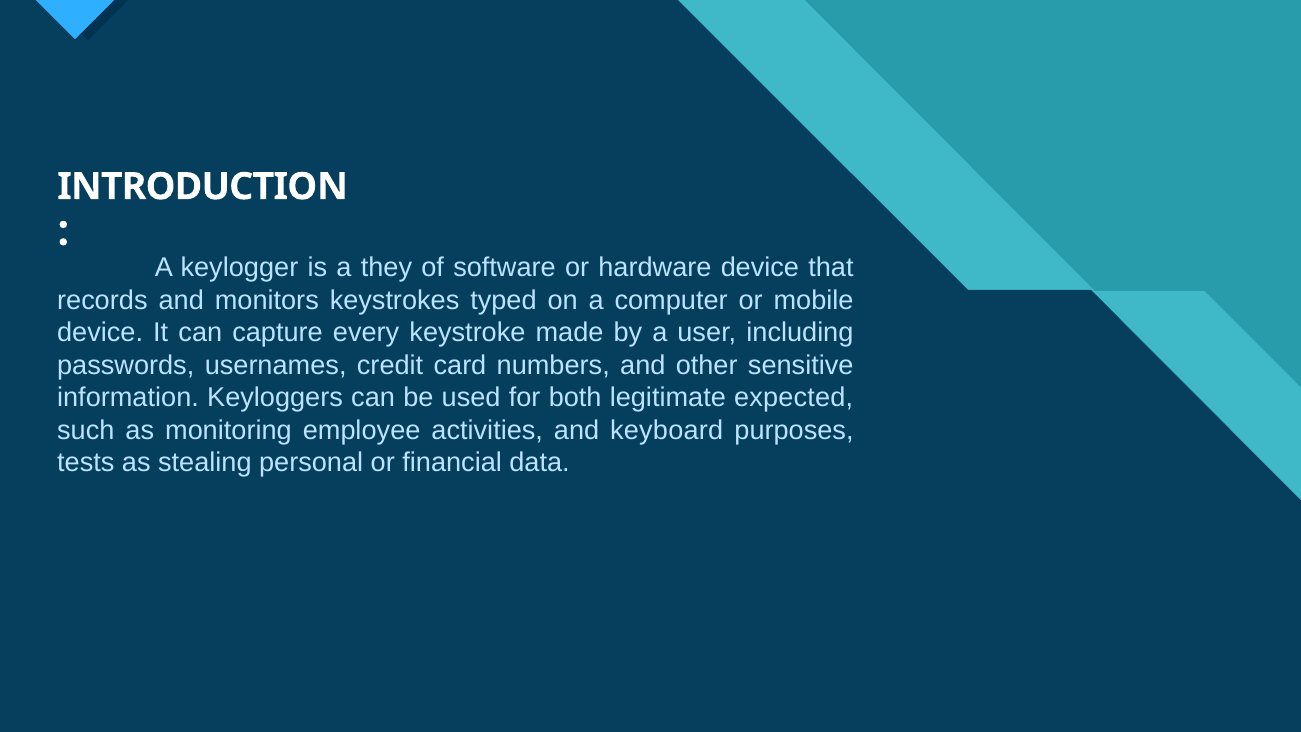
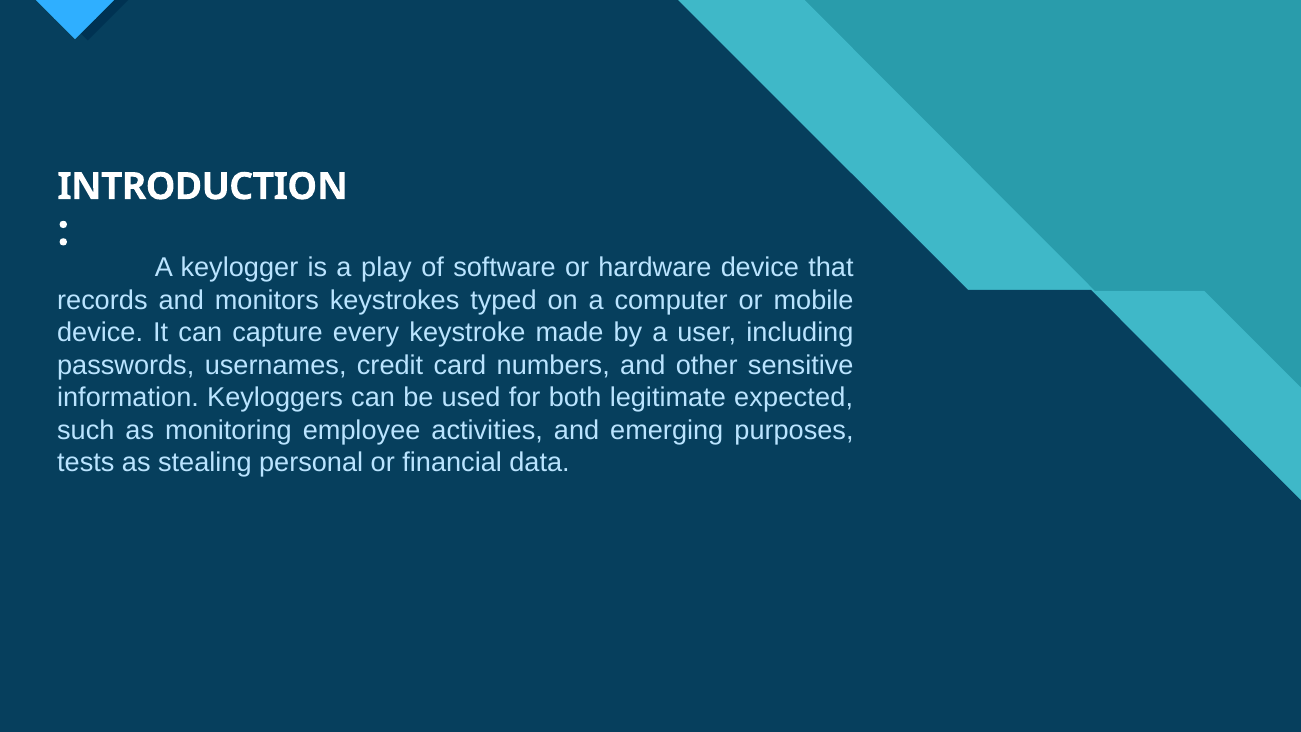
they: they -> play (386, 268)
keyboard: keyboard -> emerging (667, 430)
